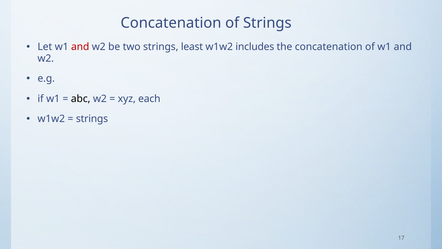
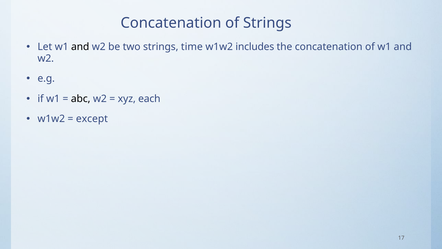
and colour: red -> black (80, 47)
least: least -> time (192, 47)
strings: strings -> except (92, 119)
